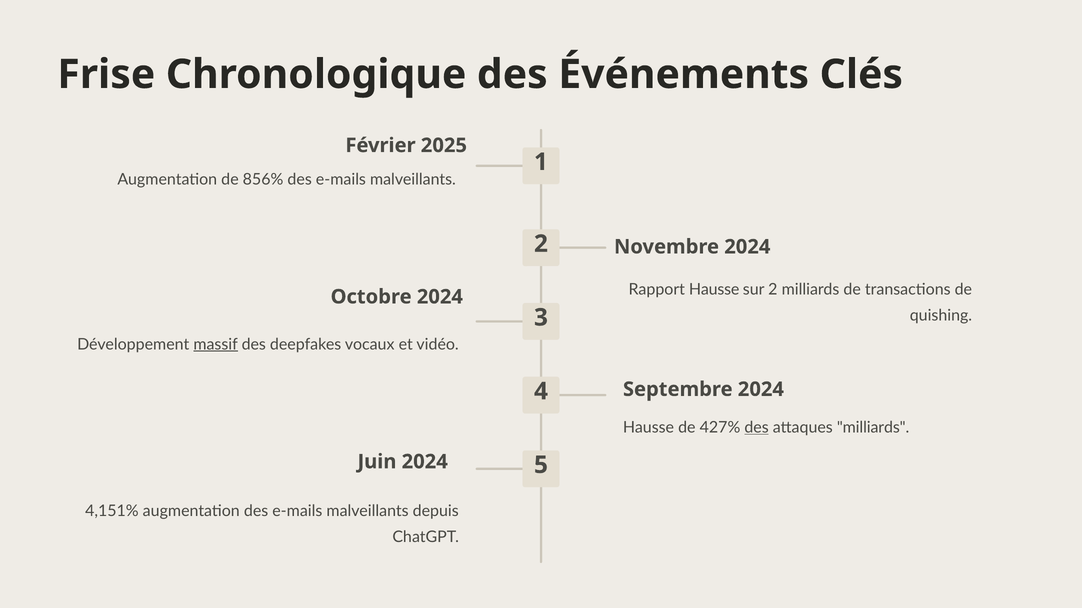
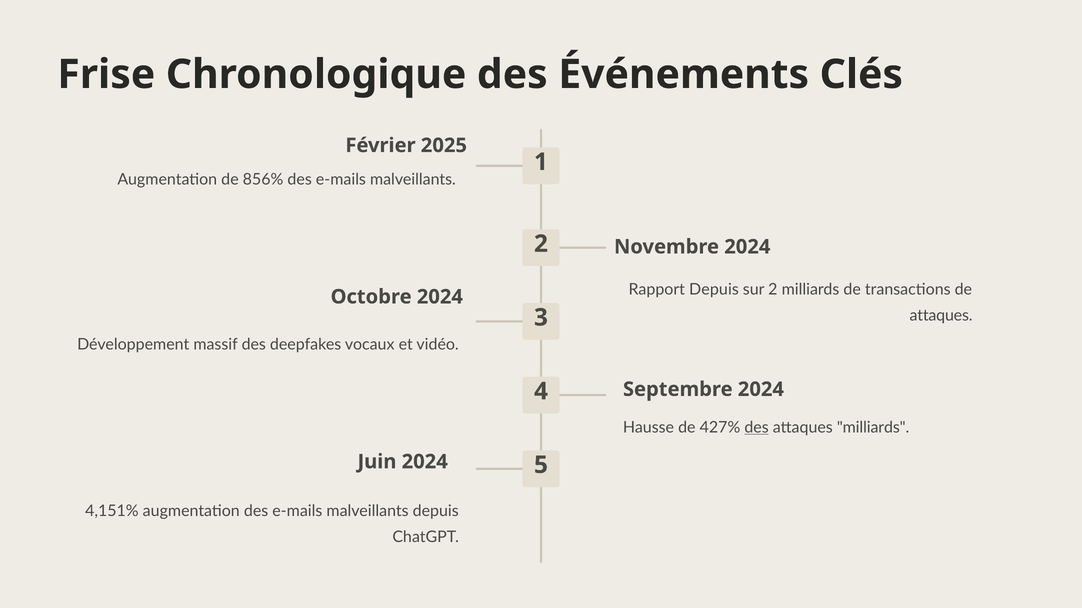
Rapport Hausse: Hausse -> Depuis (714, 290)
quishing: quishing -> attaques (941, 316)
massif underline: present -> none (216, 345)
